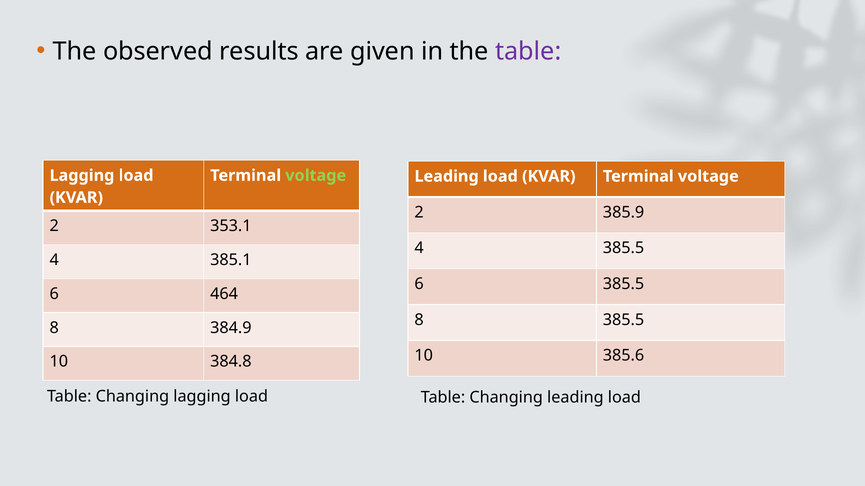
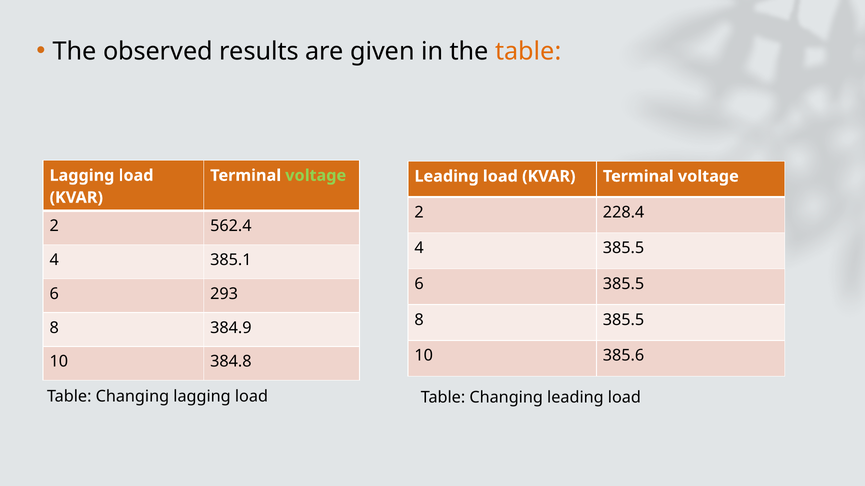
table colour: purple -> orange (528, 52)
385.9: 385.9 -> 228.4 (624, 212)
353.1: 353.1 -> 562.4 (231, 226)
464: 464 -> 293 (224, 294)
